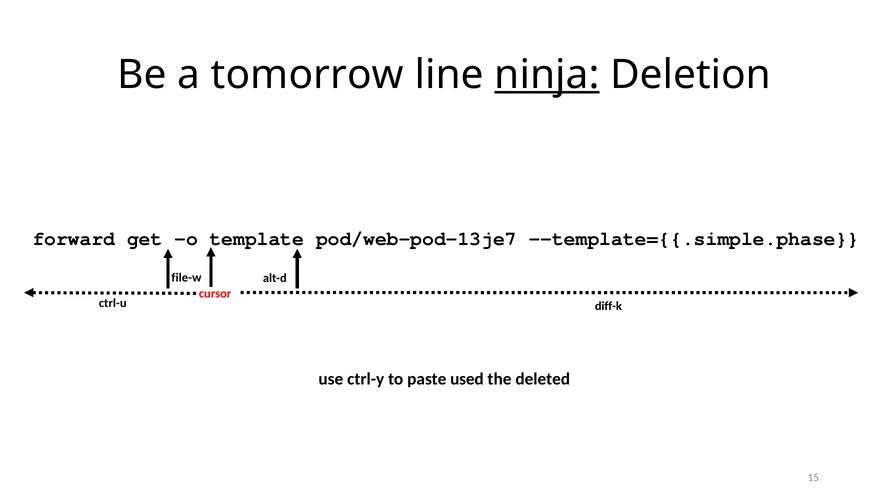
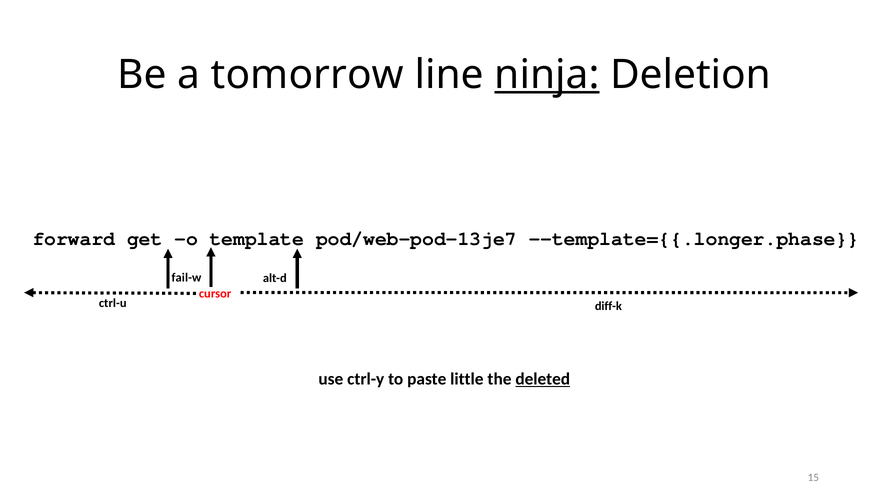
--template={{.simple.phase: --template={{.simple.phase -> --template={{.longer.phase (694, 239)
file-w: file-w -> fail-w (186, 278)
used: used -> little (467, 379)
deleted underline: none -> present (543, 379)
